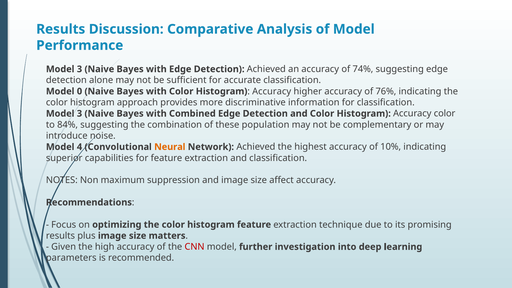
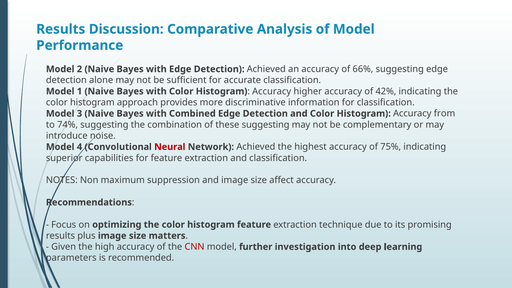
3: 3 -> 2 (79, 69)
74%: 74% -> 66% (363, 69)
0: 0 -> 1 (79, 91)
76%: 76% -> 42% (386, 91)
Accuracy color: color -> from (445, 114)
84%: 84% -> 74% (68, 125)
these population: population -> suggesting (266, 125)
Neural colour: orange -> red (170, 147)
10%: 10% -> 75% (391, 147)
